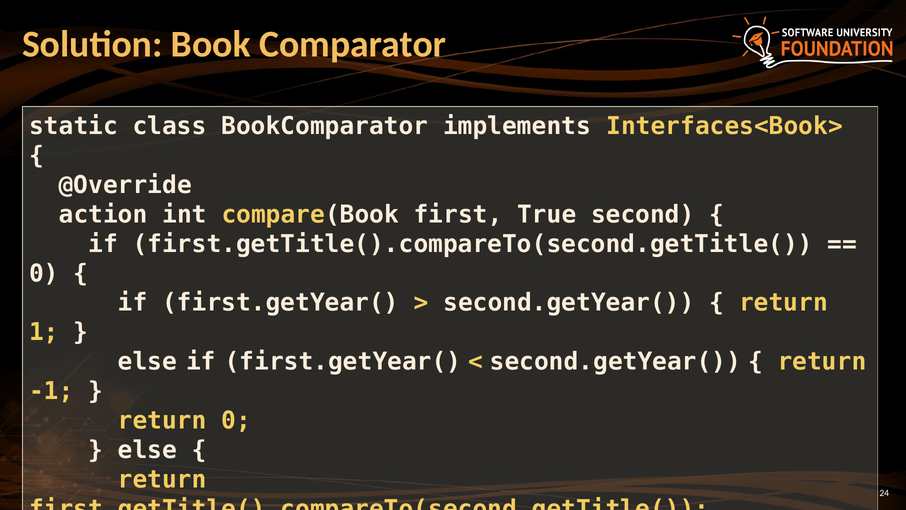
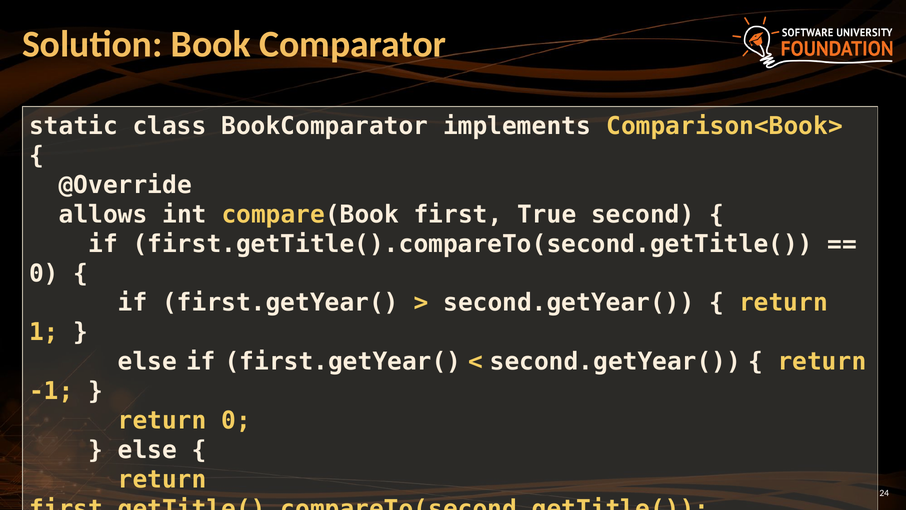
Interfaces<Book>: Interfaces<Book> -> Comparison<Book> (725, 126)
action: action -> allows (103, 214)
